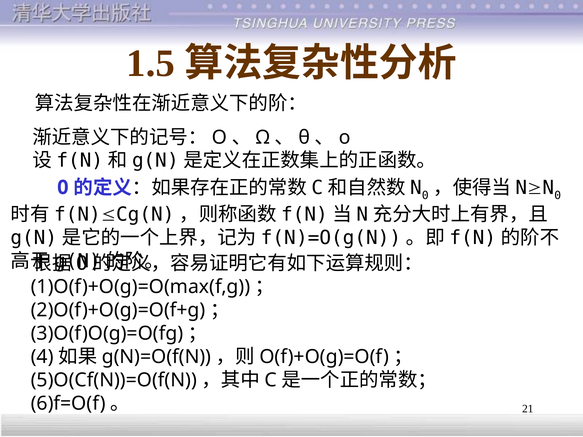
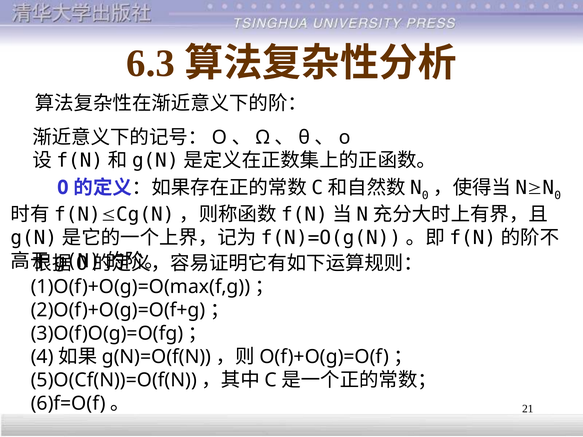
1.5: 1.5 -> 6.3 (151, 63)
